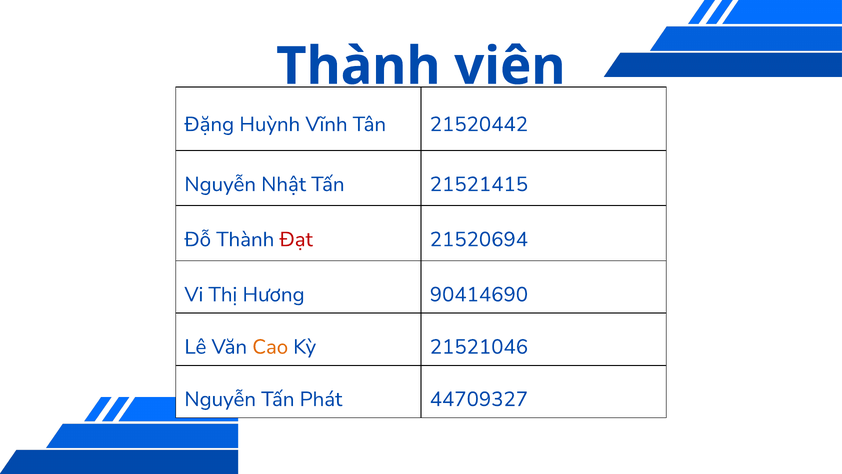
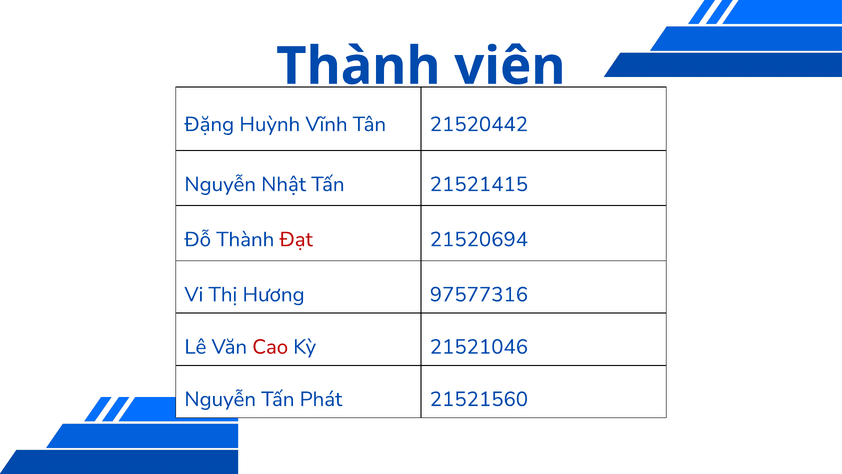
90414690: 90414690 -> 97577316 (479, 294)
Cao colour: orange -> red (270, 347)
44709327: 44709327 -> 21521560 (479, 399)
